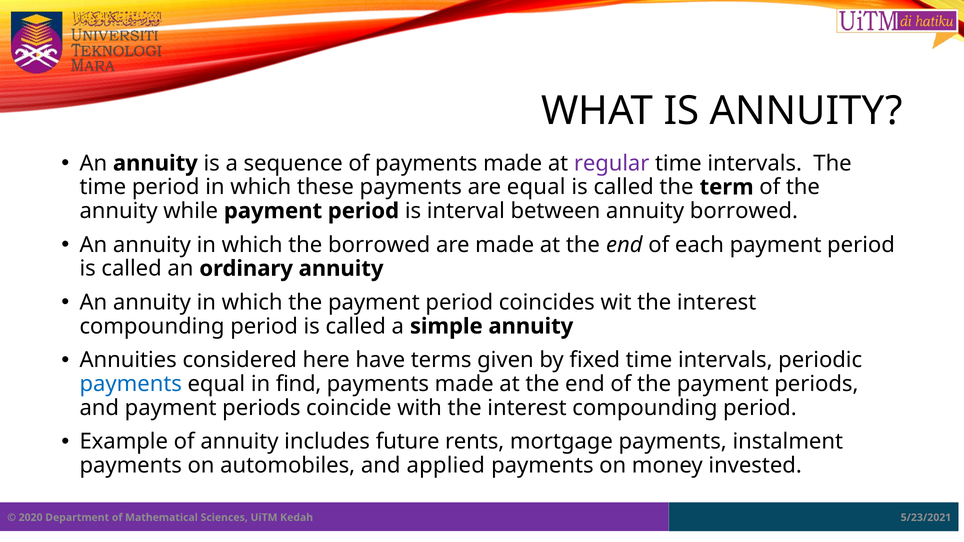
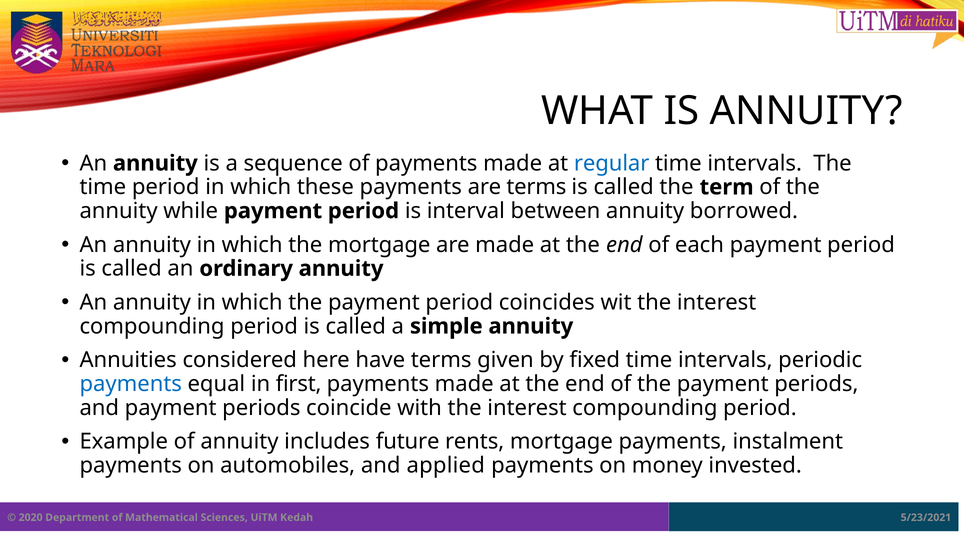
regular colour: purple -> blue (612, 163)
are equal: equal -> terms (536, 187)
the borrowed: borrowed -> mortgage (379, 245)
find: find -> first (299, 384)
